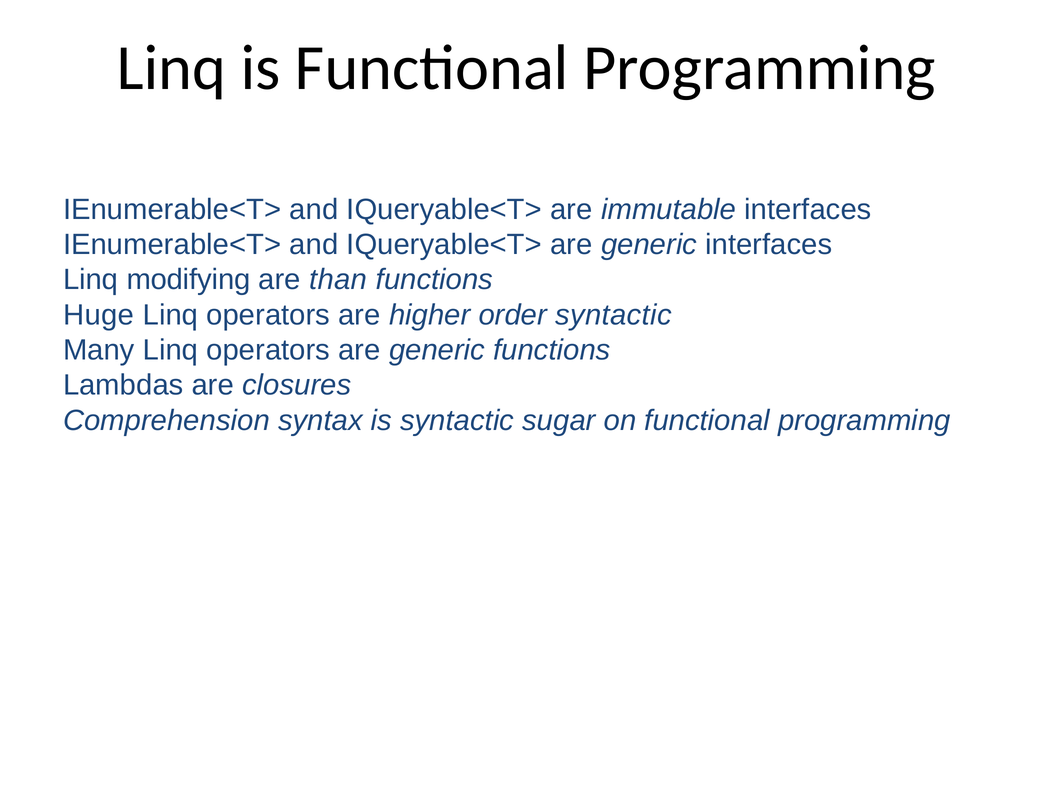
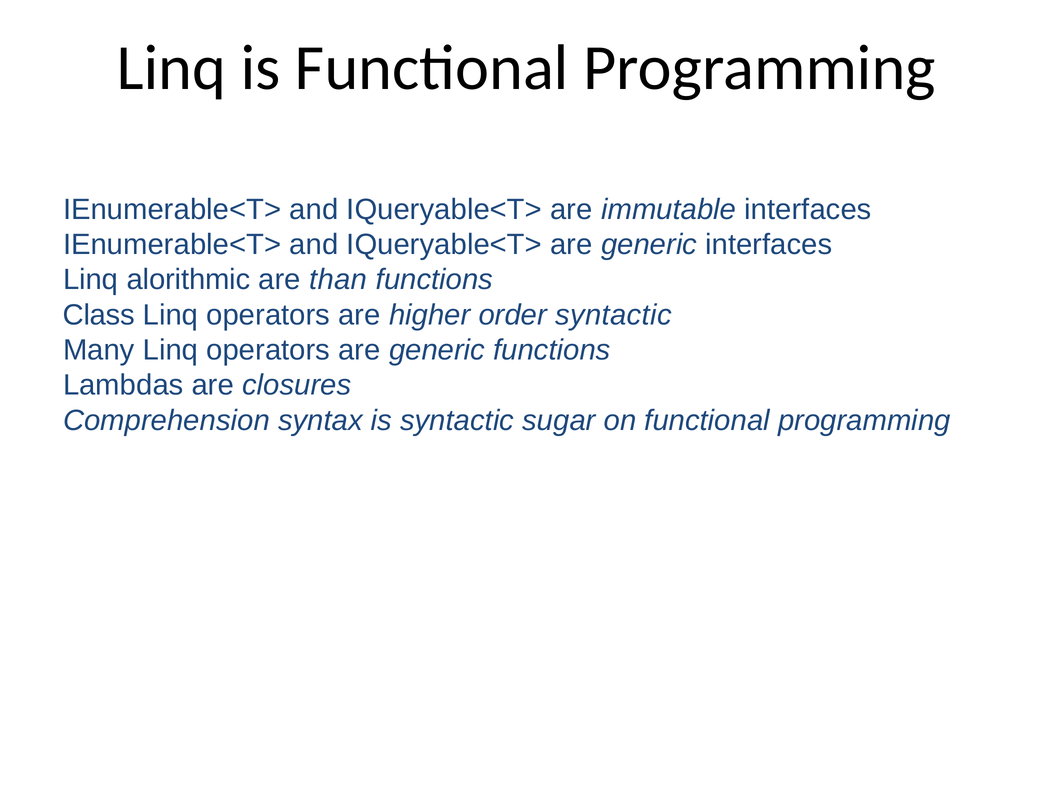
modifying: modifying -> alorithmic (188, 280)
Huge: Huge -> Class (99, 315)
